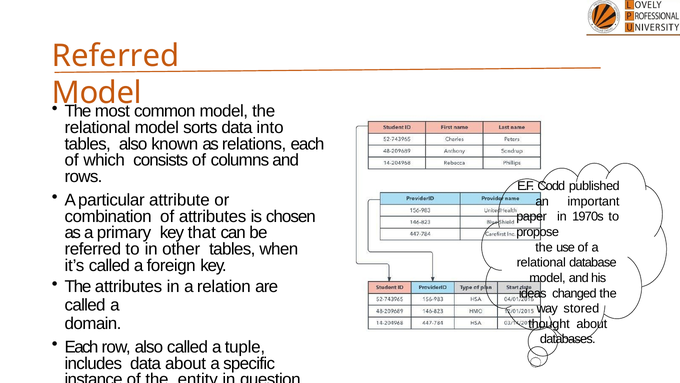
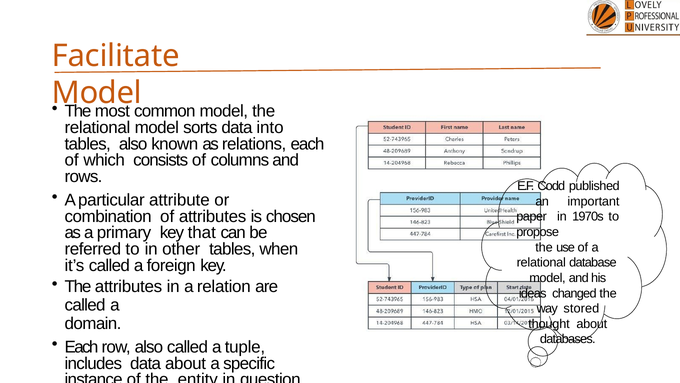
Referred: Referred -> Facilitate (116, 56)
